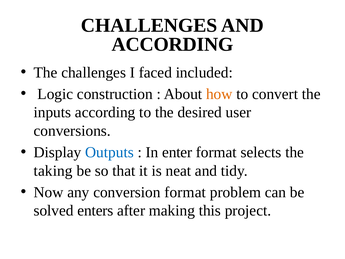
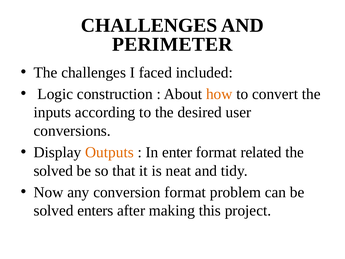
ACCORDING: ACCORDING -> PERIMETER (172, 44)
Outputs colour: blue -> orange (109, 152)
selects: selects -> related (261, 152)
taking: taking -> solved (53, 171)
